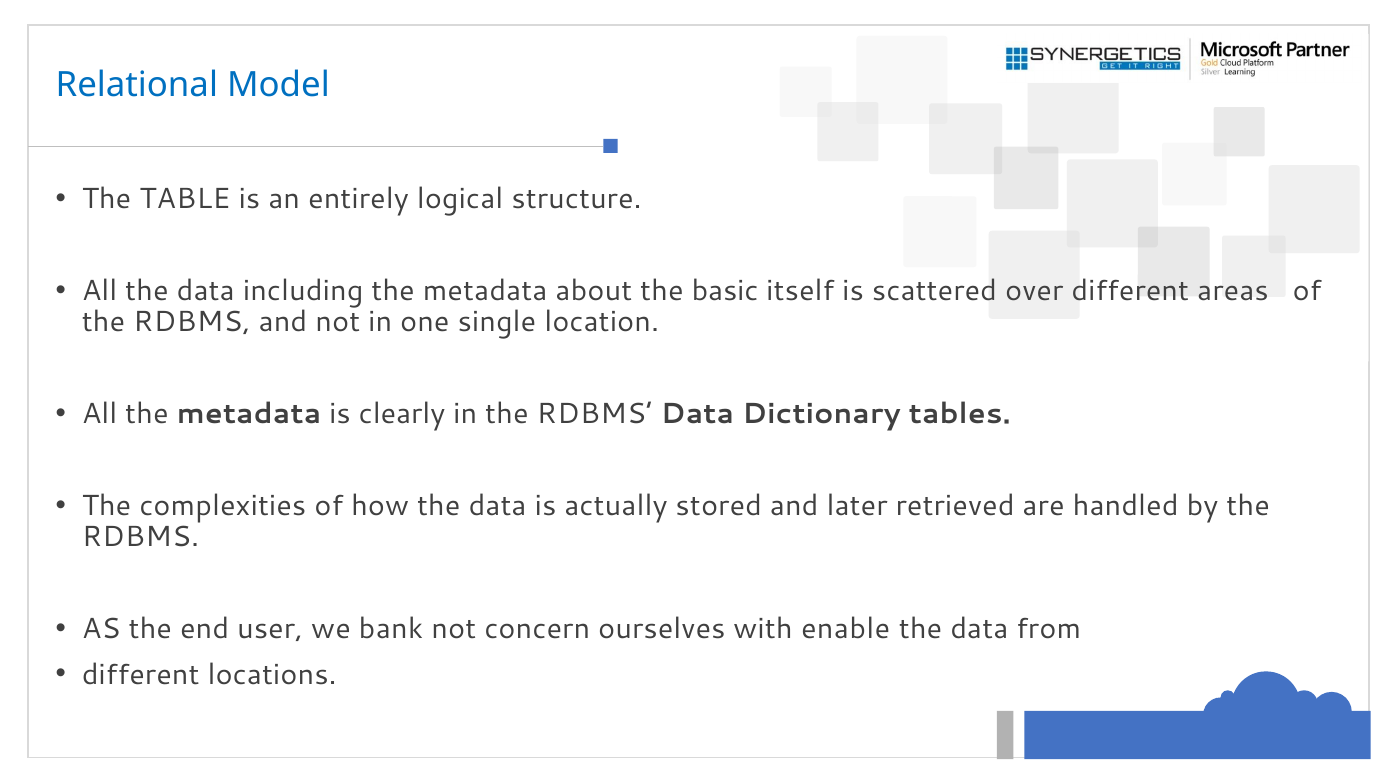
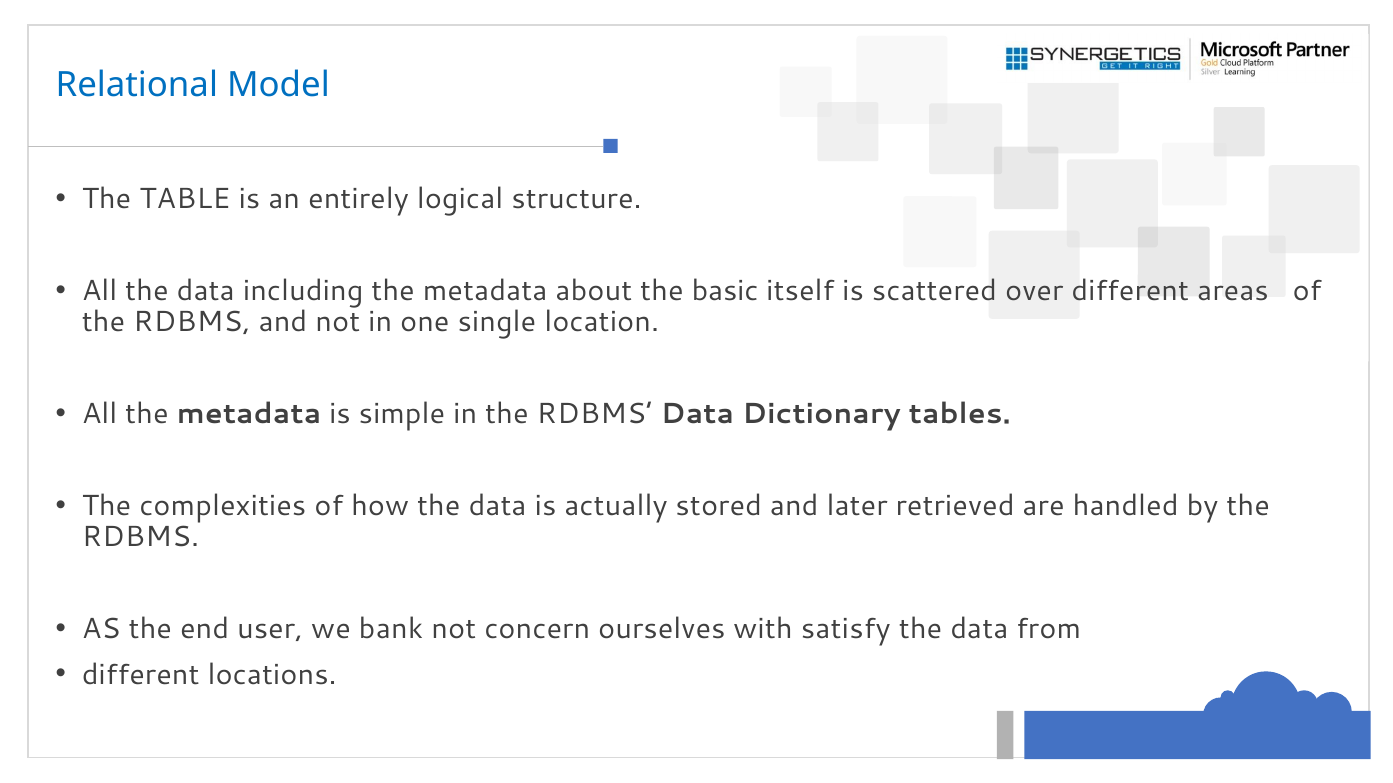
clearly: clearly -> simple (402, 414)
enable: enable -> satisfy (846, 629)
